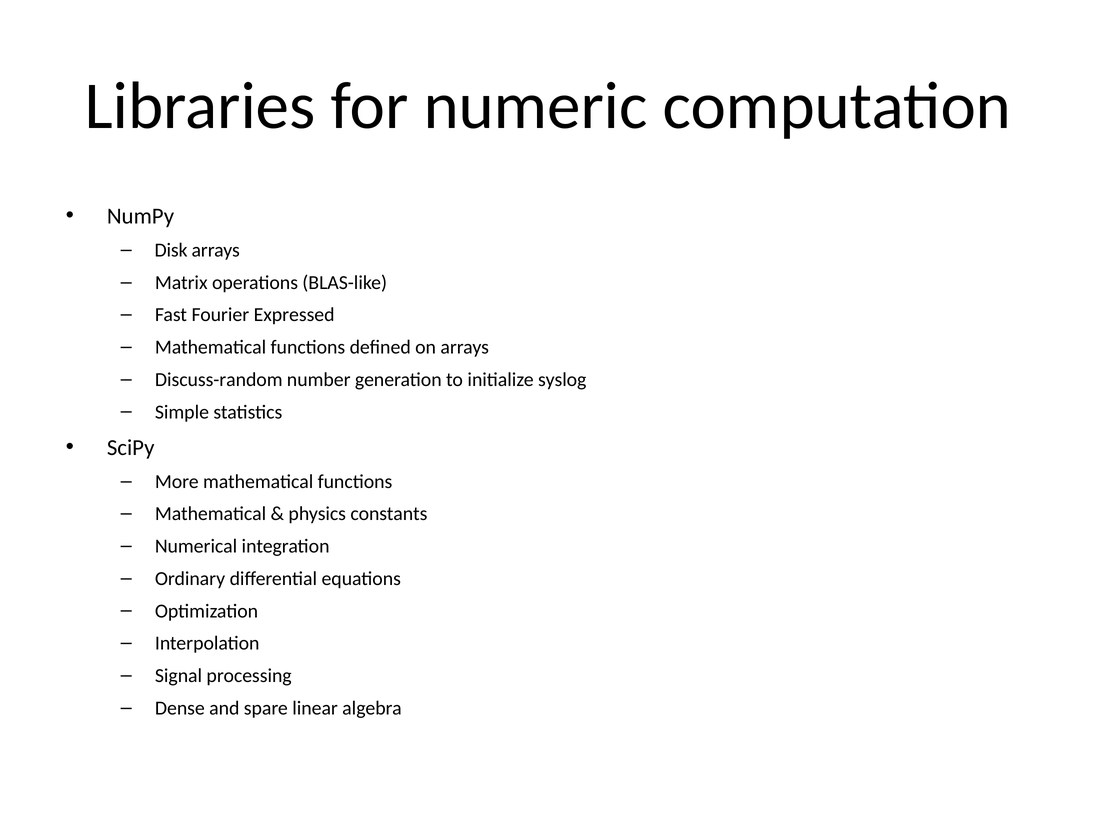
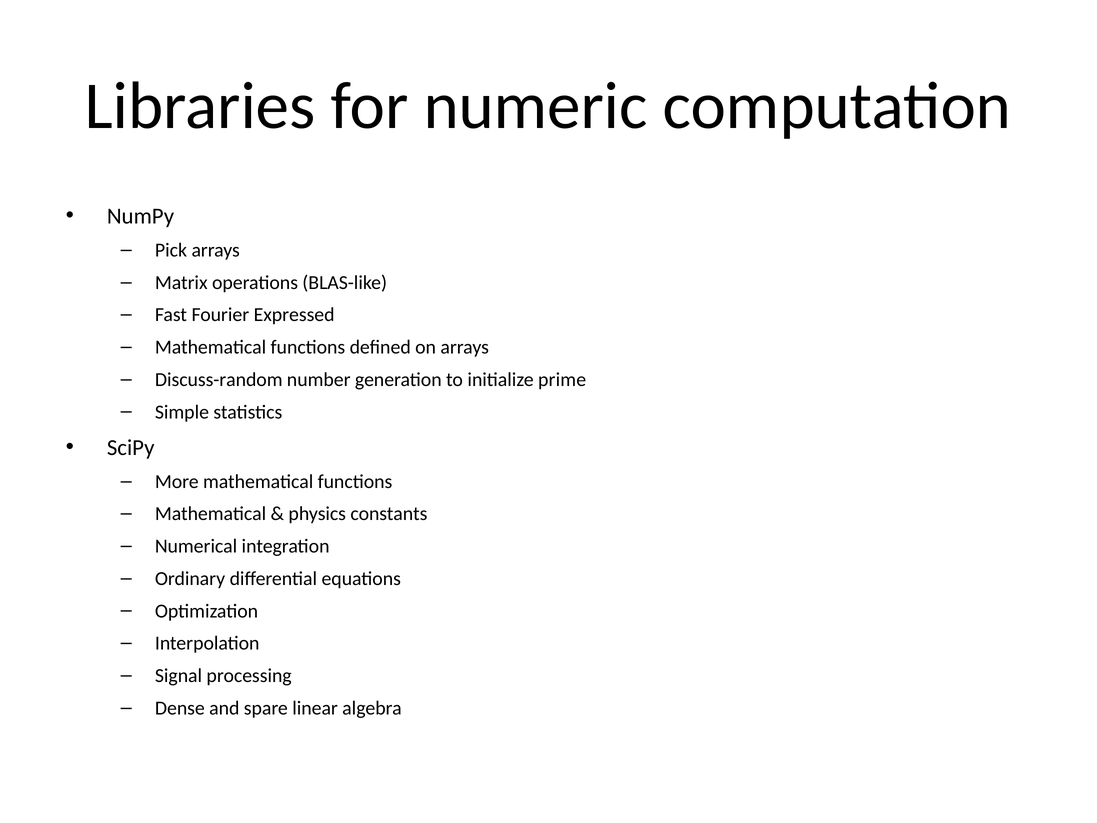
Disk: Disk -> Pick (171, 250)
syslog: syslog -> prime (562, 380)
